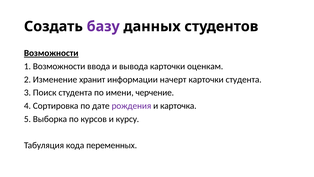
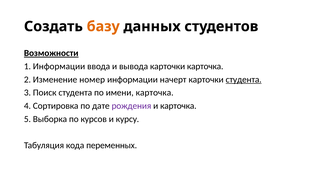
базу colour: purple -> orange (103, 26)
1 Возможности: Возможности -> Информации (59, 66)
карточки оценкам: оценкам -> карточка (205, 66)
хранит: хранит -> номер (92, 79)
студента underline: none -> present (244, 79)
имени черчение: черчение -> карточка (155, 93)
